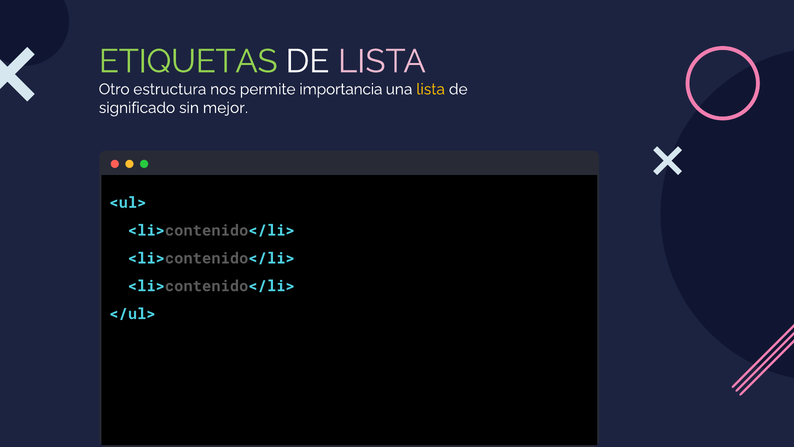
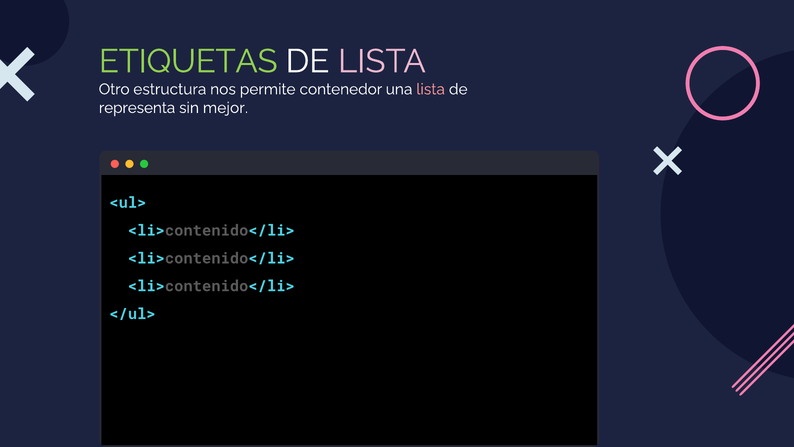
importancia: importancia -> contenedor (341, 89)
lista colour: yellow -> pink (431, 89)
significado: significado -> representa (137, 108)
